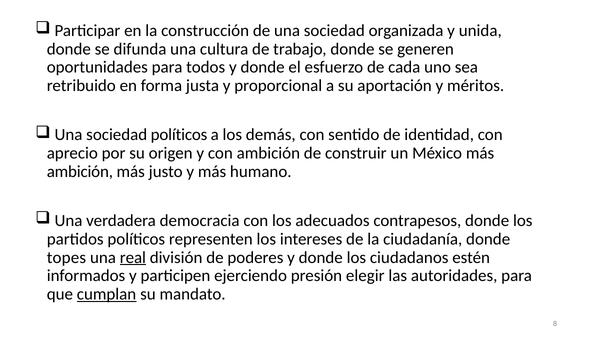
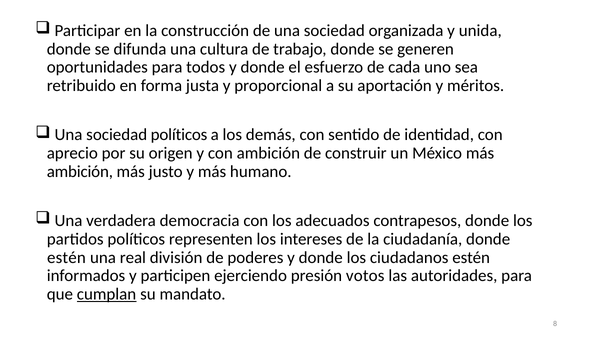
topes: topes -> estén (66, 258)
real underline: present -> none (133, 258)
elegir: elegir -> votos (365, 276)
